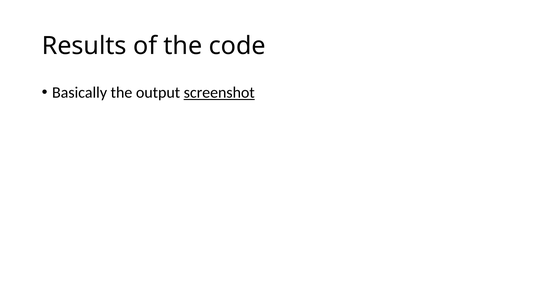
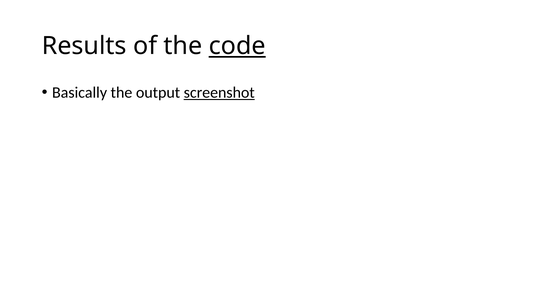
code underline: none -> present (237, 46)
